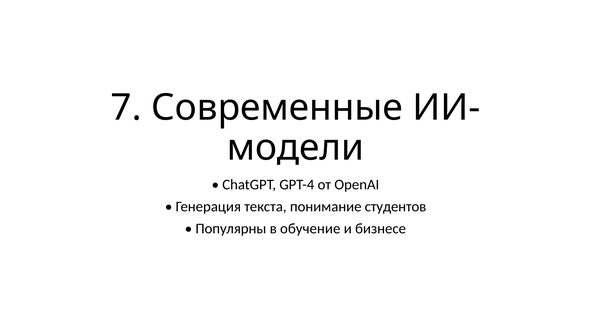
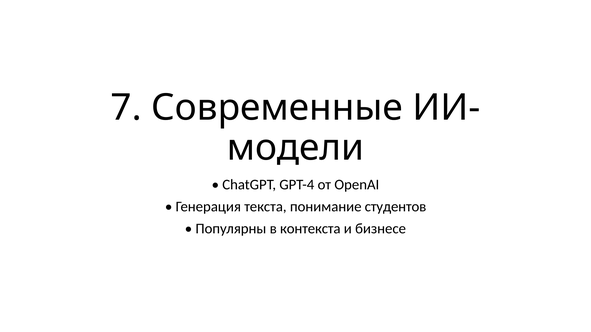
обучение: обучение -> контекста (310, 229)
